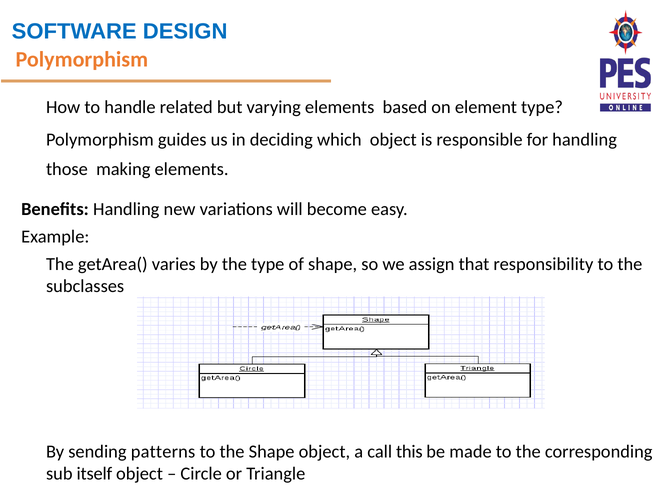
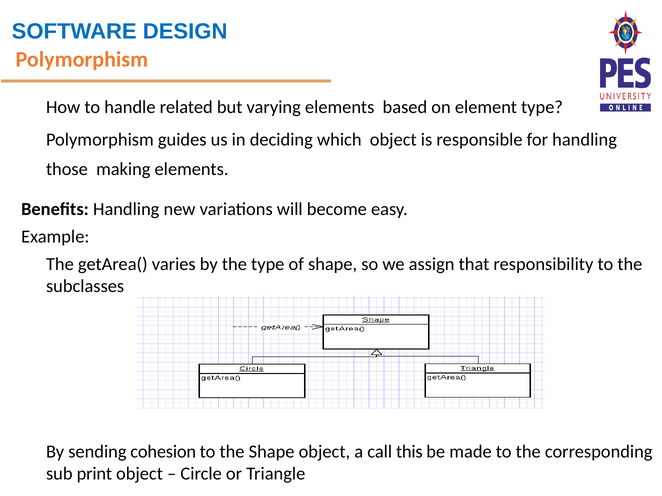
patterns: patterns -> cohesion (163, 452)
itself: itself -> print (94, 474)
